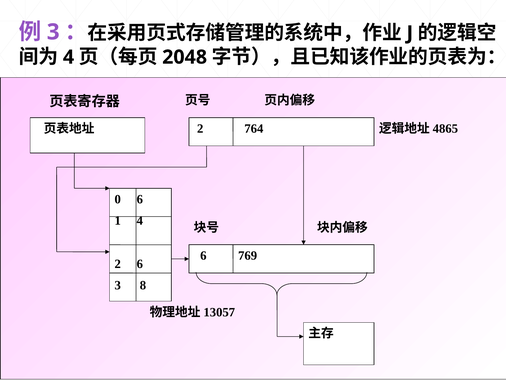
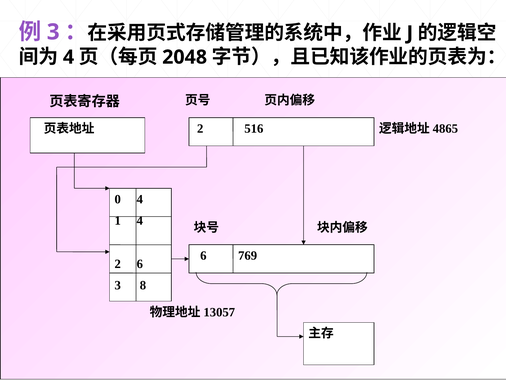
764: 764 -> 516 (254, 128)
0 6: 6 -> 4 (140, 199)
